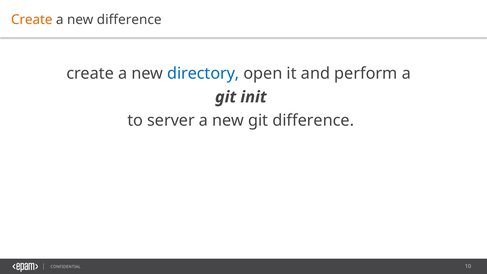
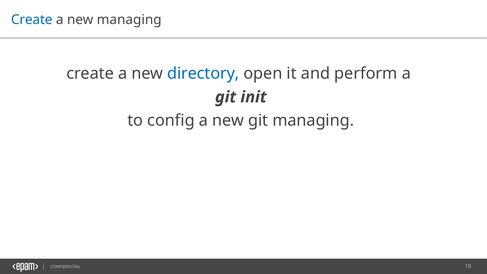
Create colour: orange -> blue (32, 20)
new difference: difference -> managing (129, 20)
server: server -> config (171, 120)
git difference: difference -> managing (313, 120)
